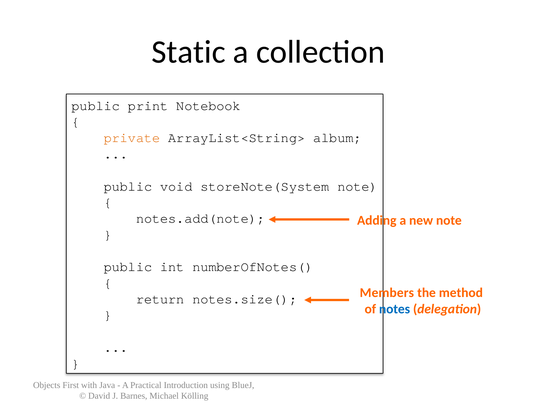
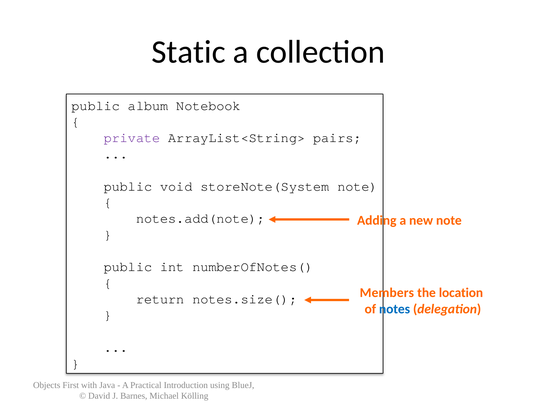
print: print -> album (148, 106)
private colour: orange -> purple (132, 138)
album: album -> pairs (337, 138)
method: method -> location (461, 293)
